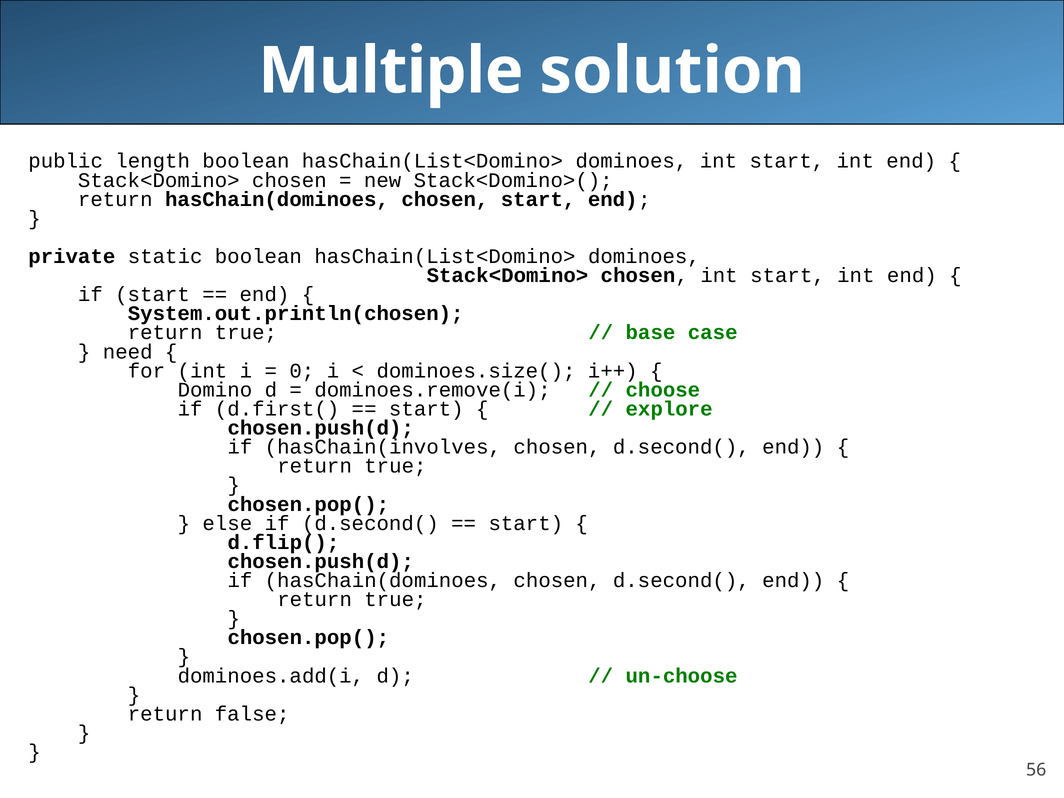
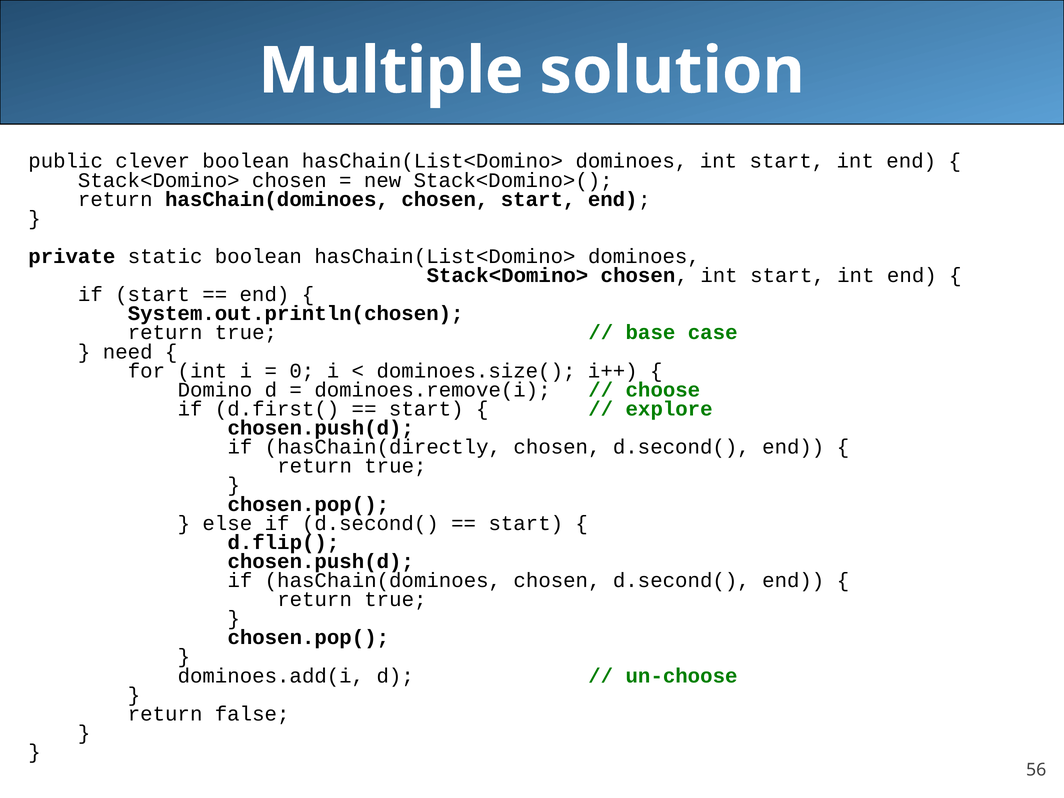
length: length -> clever (153, 161)
hasChain(involves: hasChain(involves -> hasChain(directly (383, 447)
